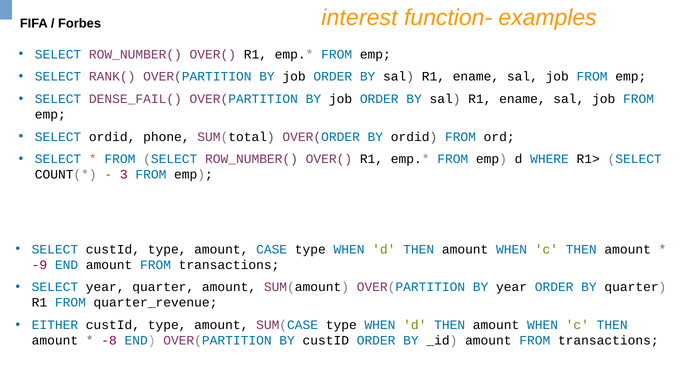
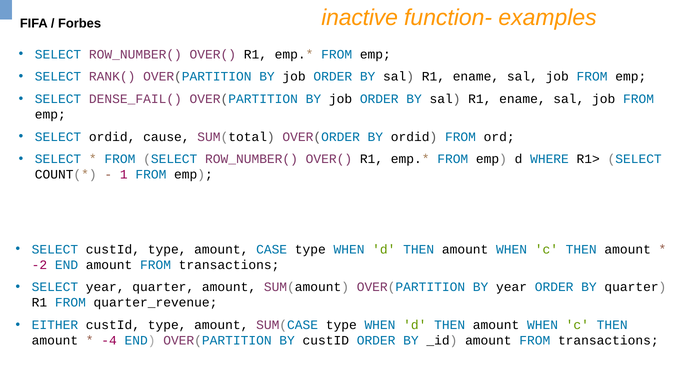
interest: interest -> inactive (360, 18)
phone: phone -> cause (166, 137)
3: 3 -> 1 (124, 175)
-9: -9 -> -2 (39, 265)
-8: -8 -> -4 (109, 340)
